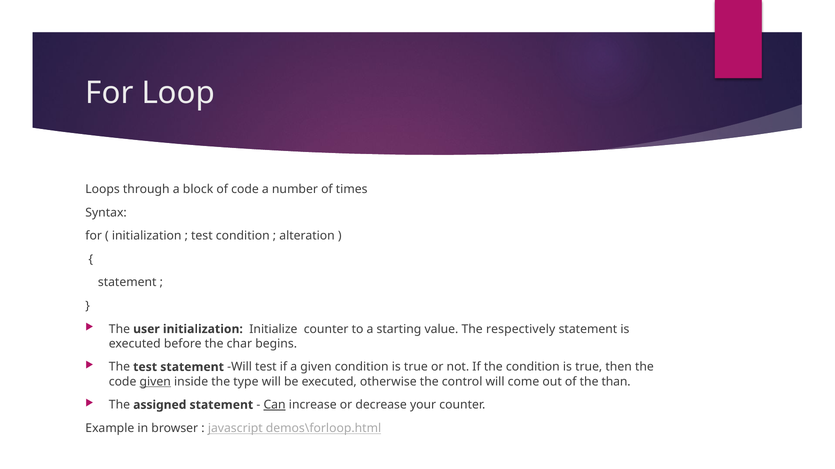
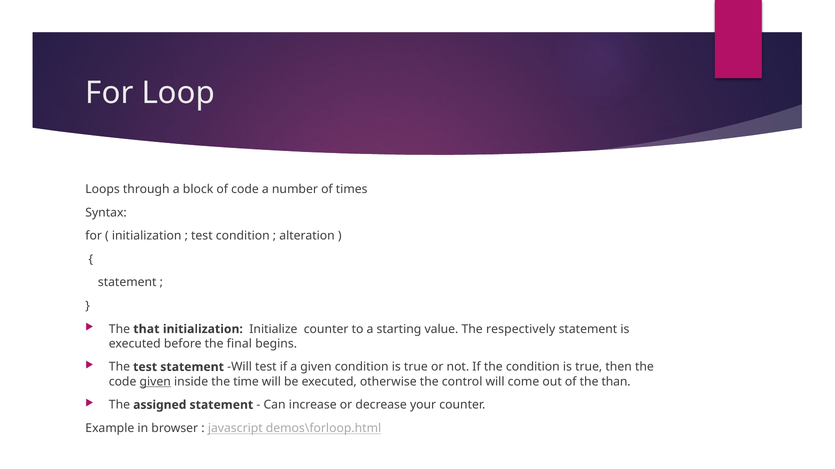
user: user -> that (146, 330)
char: char -> final (239, 344)
type: type -> time (246, 382)
Can underline: present -> none (275, 405)
